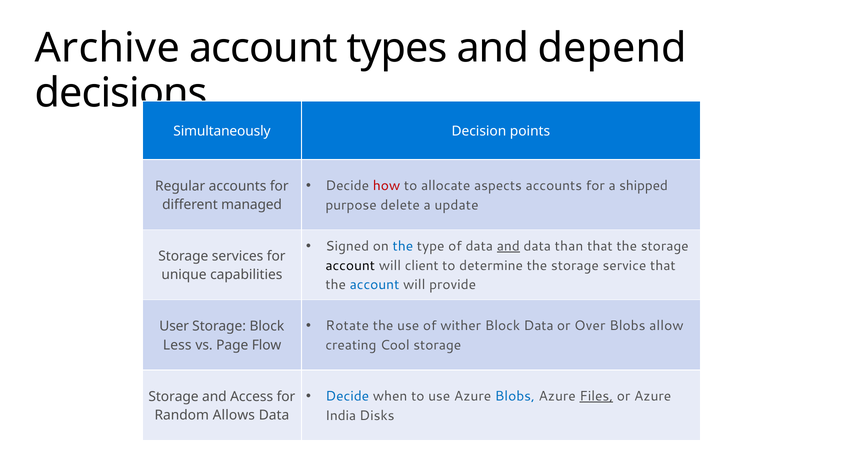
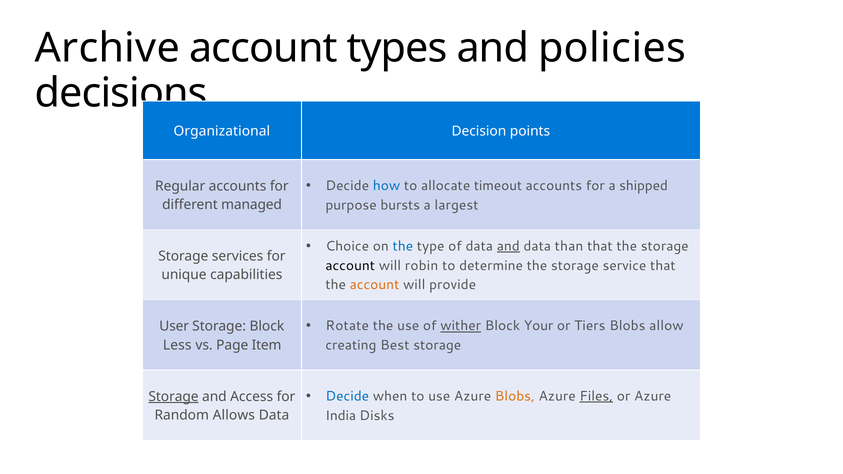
depend: depend -> policies (612, 48)
Simultaneously: Simultaneously -> Organizational (222, 131)
how colour: red -> blue (386, 186)
aspects: aspects -> timeout (498, 186)
delete: delete -> bursts (400, 205)
update: update -> largest (457, 205)
Signed: Signed -> Choice (347, 246)
client: client -> robin (422, 266)
account colour: blue -> orange (375, 285)
wither underline: none -> present (461, 326)
Block Data: Data -> Your (539, 326)
Over: Over -> Tiers (590, 326)
Cool: Cool -> Best (395, 346)
Flow: Flow -> Item (267, 345)
Blobs colour: blue -> orange (515, 396)
Storage underline: none -> present (174, 397)
